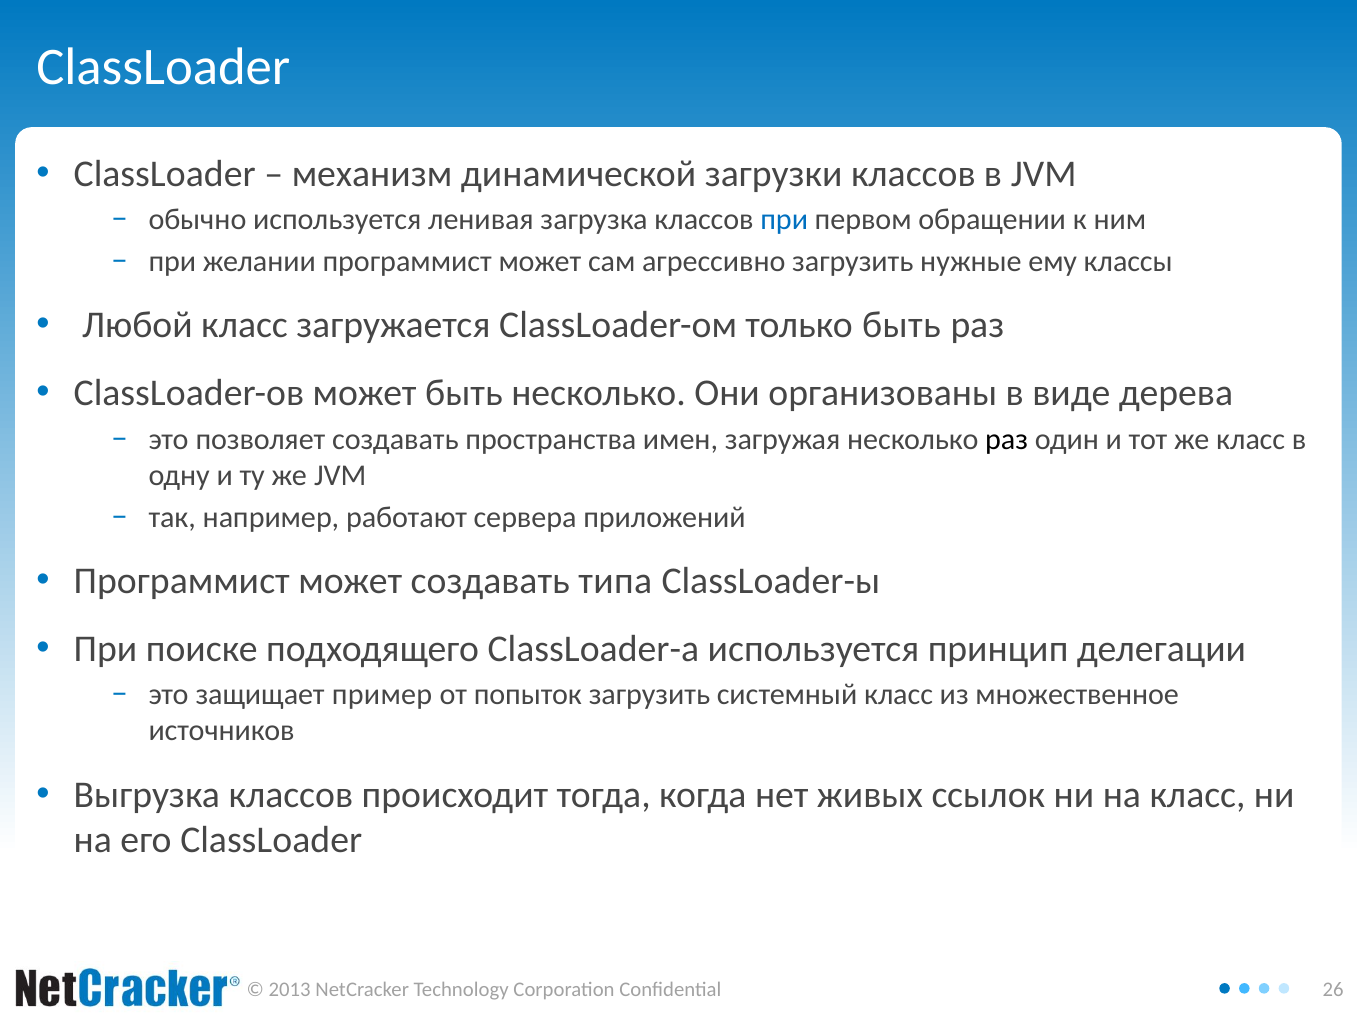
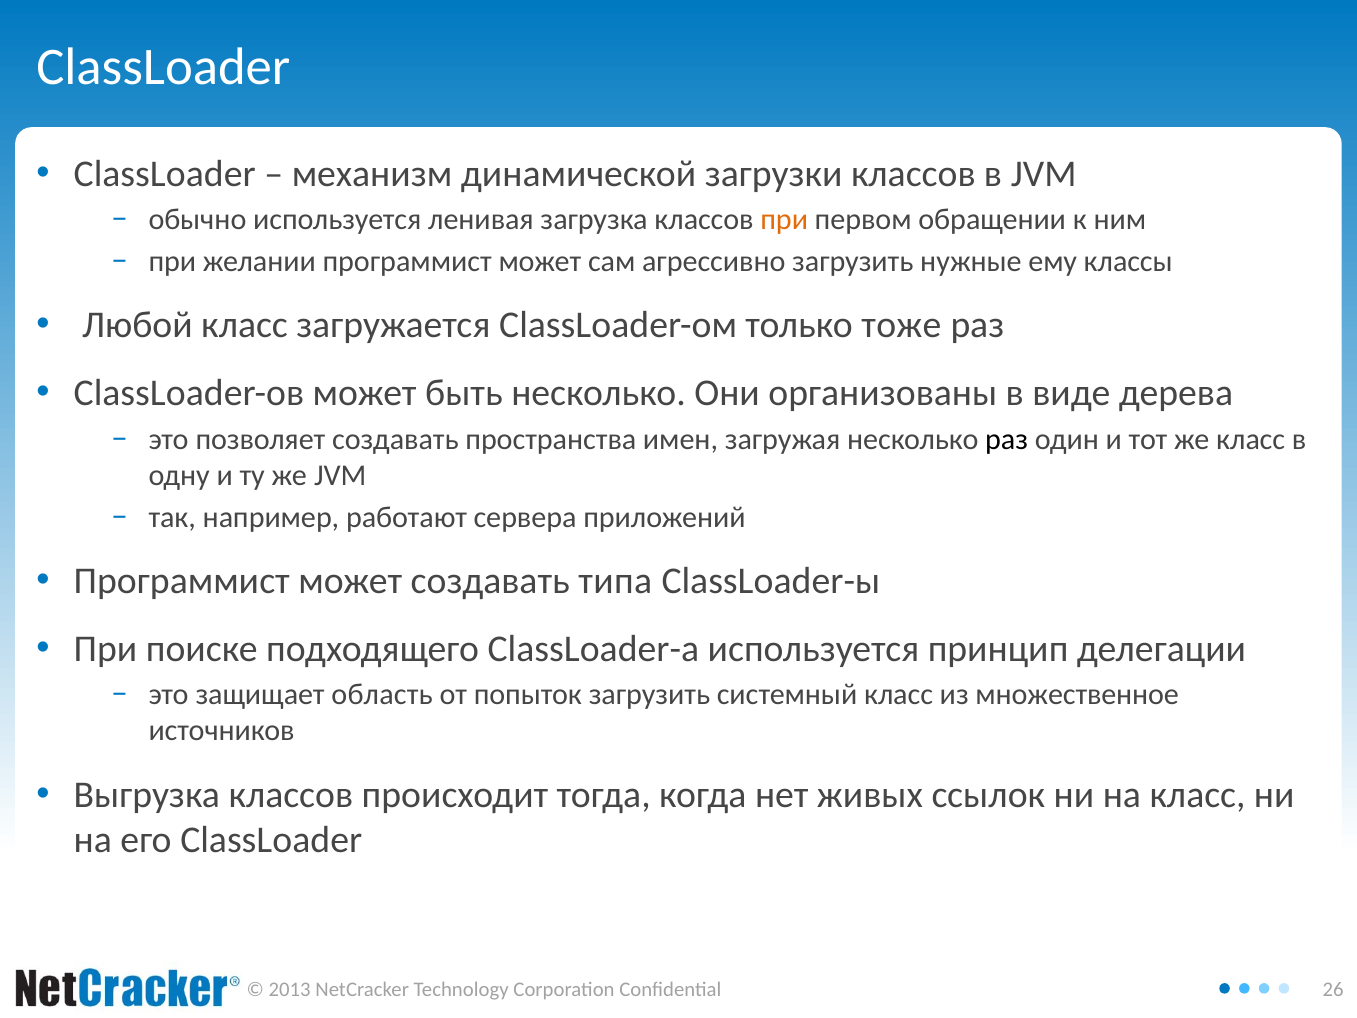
при colour: blue -> orange (784, 220)
только быть: быть -> тоже (901, 325)
пример: пример -> область (382, 695)
